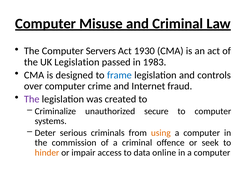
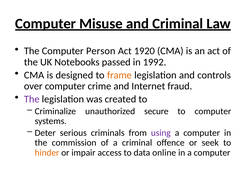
Servers: Servers -> Person (101, 51)
1930: 1930 -> 1920 (144, 51)
UK Legislation: Legislation -> Notebooks (77, 62)
1983: 1983 -> 1992 (155, 62)
frame colour: blue -> orange (119, 75)
using colour: orange -> purple (161, 133)
